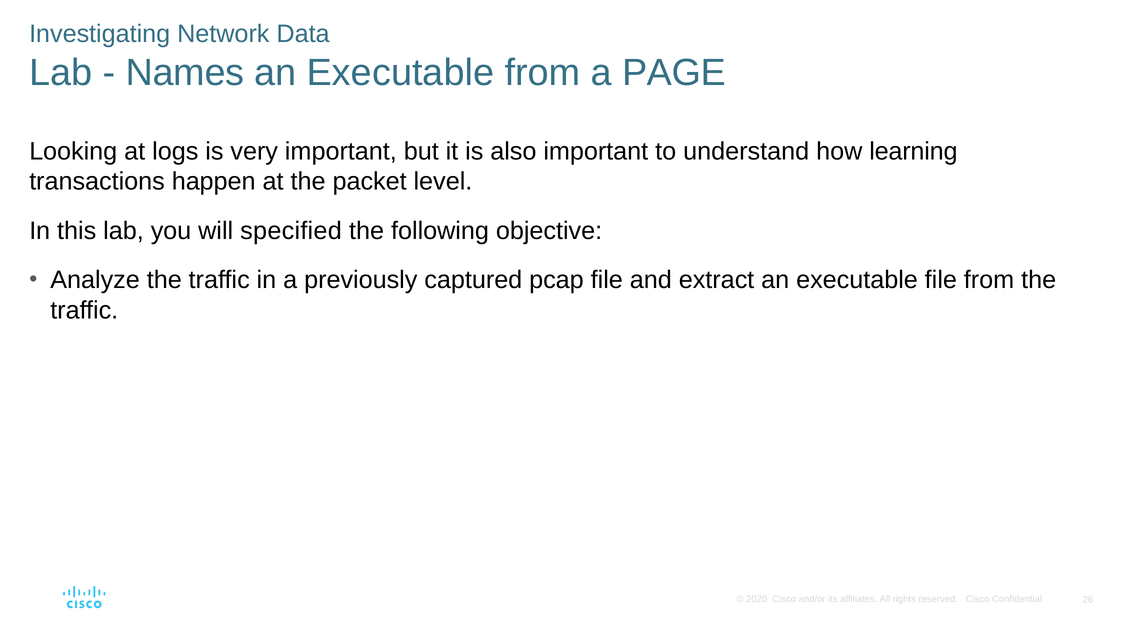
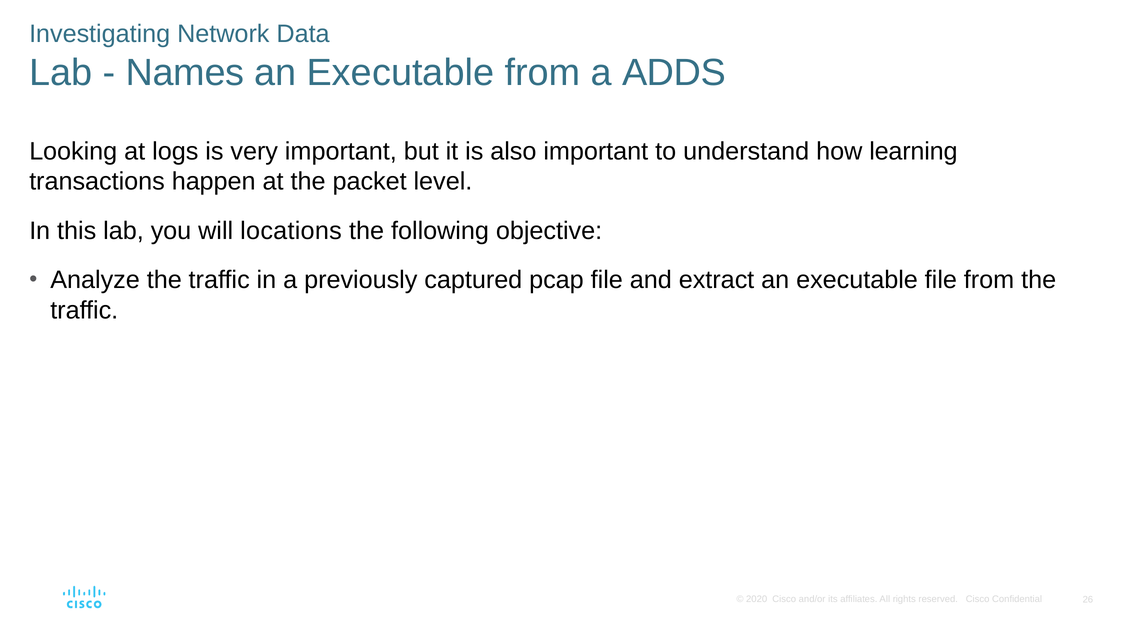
PAGE: PAGE -> ADDS (674, 73)
specified: specified -> locations (291, 231)
